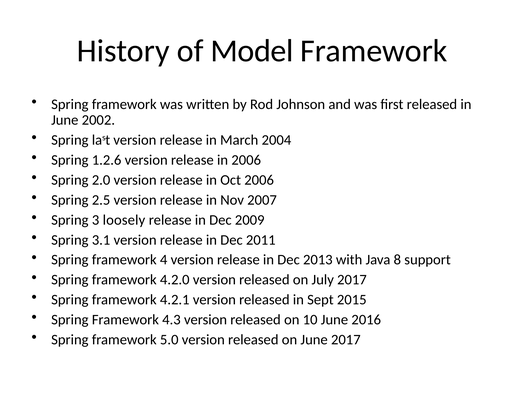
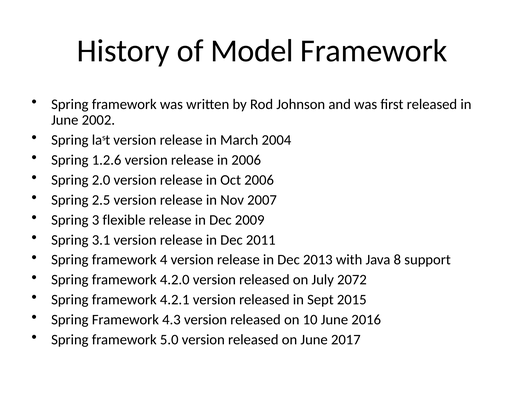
loosely: loosely -> flexible (124, 220)
July 2017: 2017 -> 2072 (352, 280)
